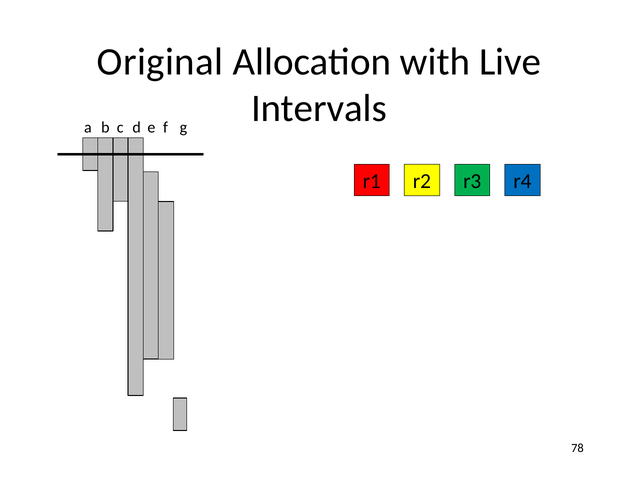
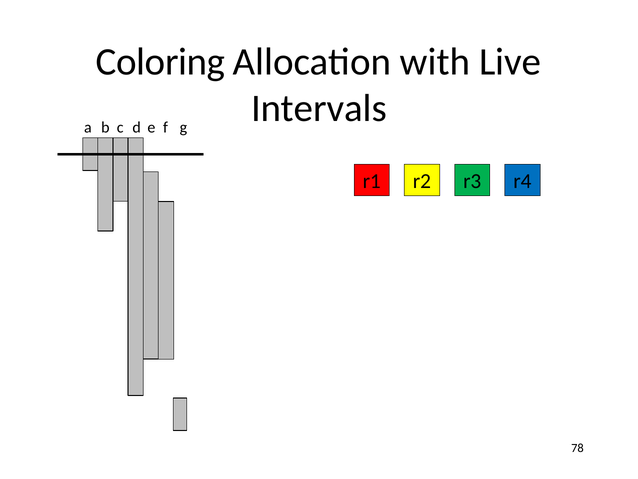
Original: Original -> Coloring (160, 62)
